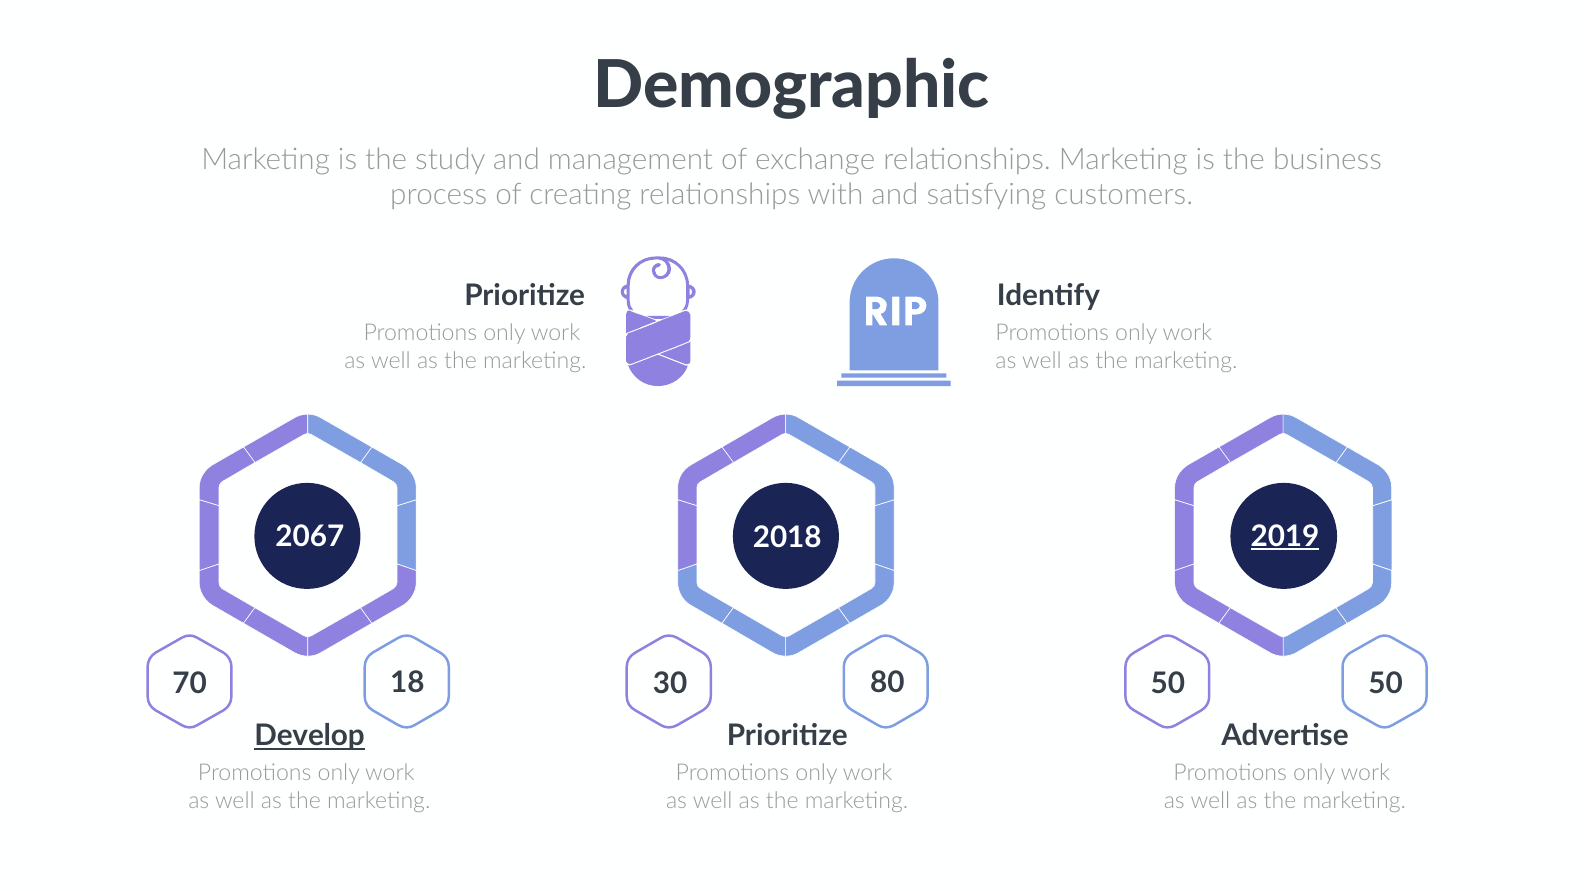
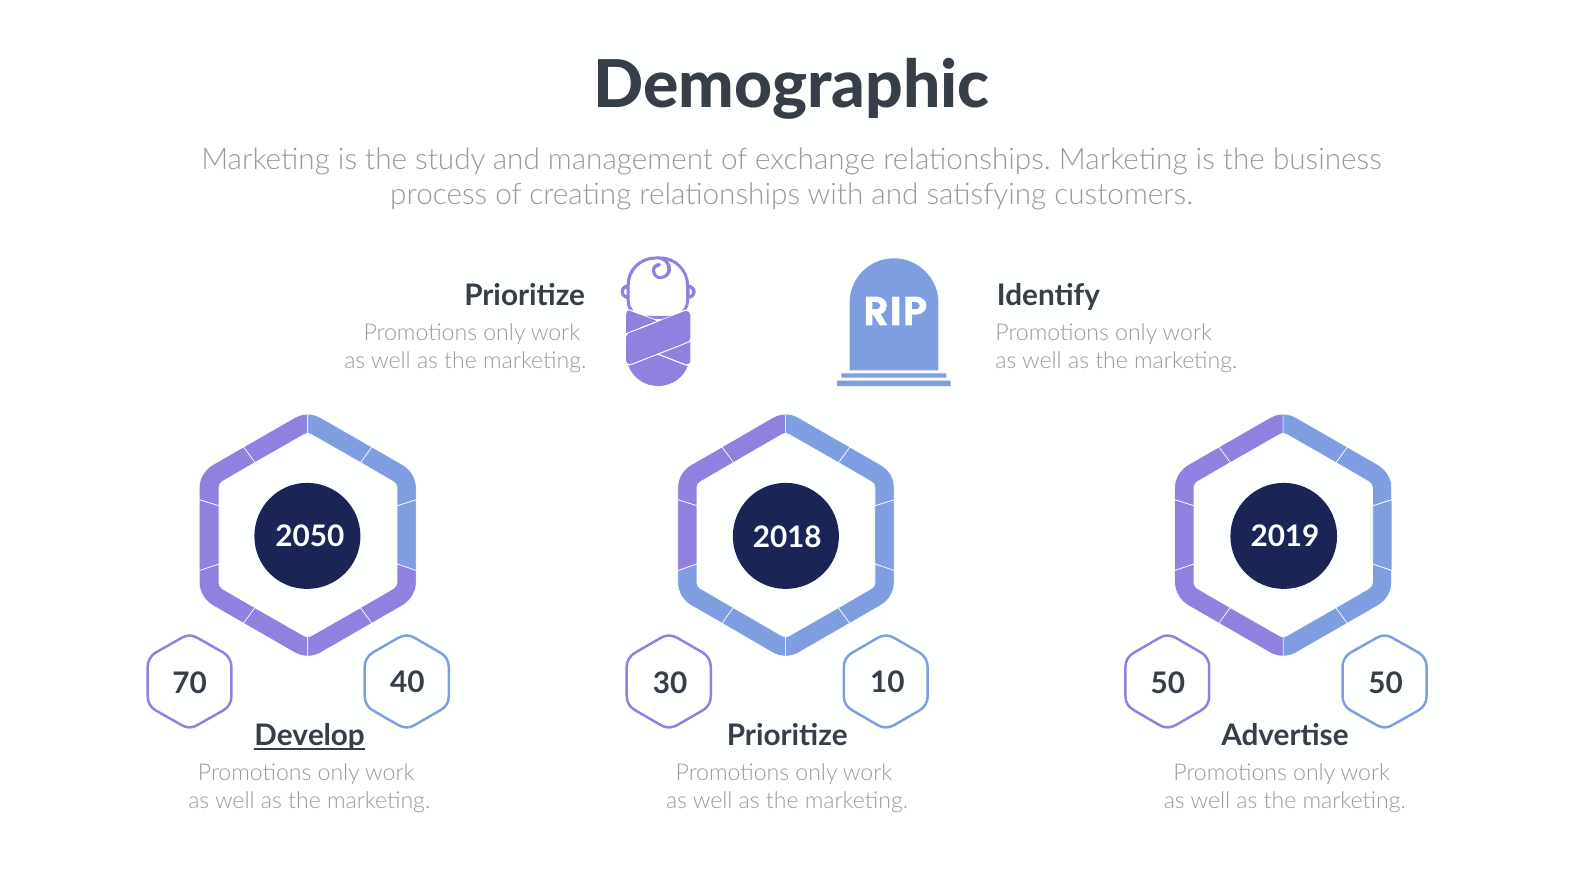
2067: 2067 -> 2050 (310, 537)
2019 underline: present -> none (1285, 536)
18: 18 -> 40 (407, 683)
80: 80 -> 10 (887, 683)
